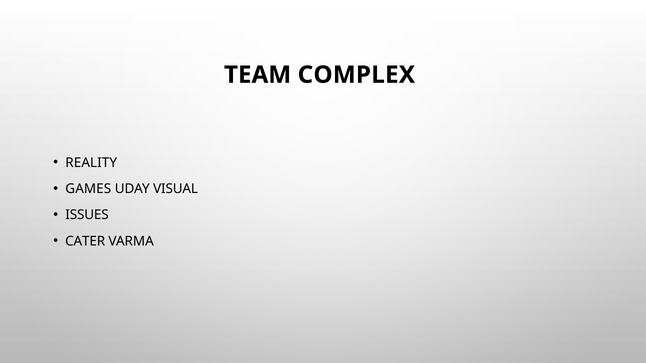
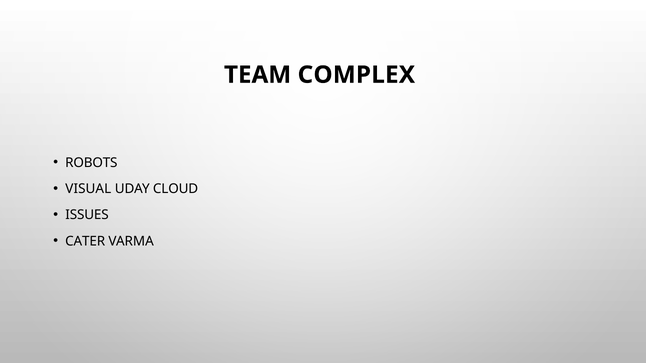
REALITY: REALITY -> ROBOTS (91, 163)
GAMES: GAMES -> VISUAL (88, 189)
VISUAL: VISUAL -> CLOUD (176, 189)
